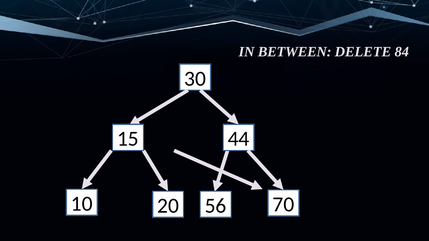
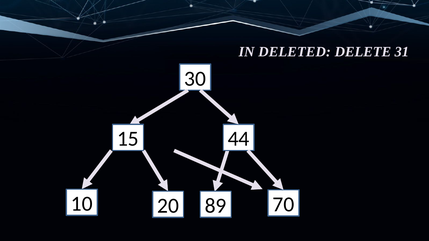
BETWEEN: BETWEEN -> DELETED (295, 52)
84: 84 -> 31 (402, 52)
56: 56 -> 89 (216, 206)
